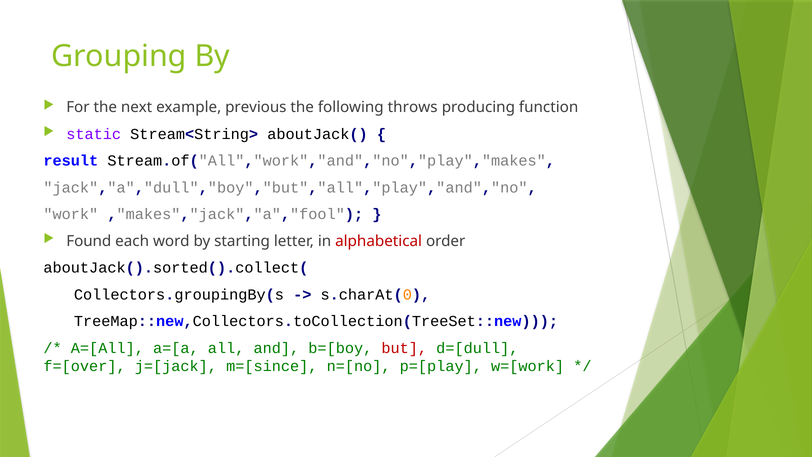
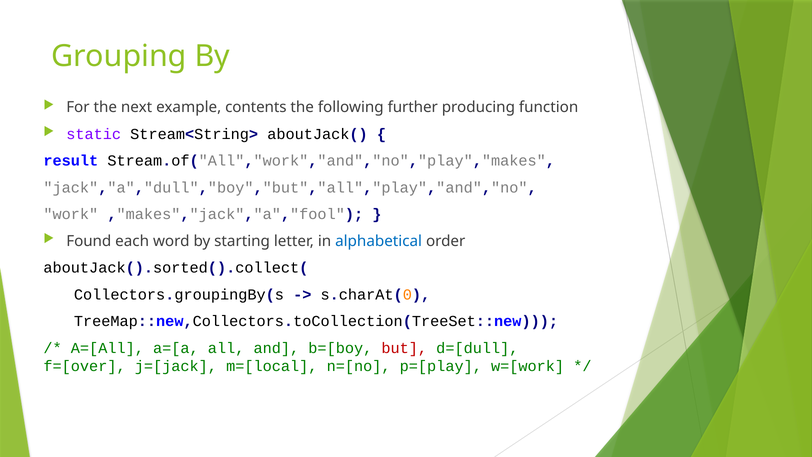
previous: previous -> contents (256, 107)
throws: throws -> further (413, 107)
alphabetical colour: red -> blue (379, 241)
m=[since: m=[since -> m=[local (272, 366)
